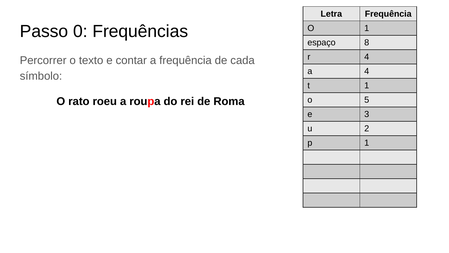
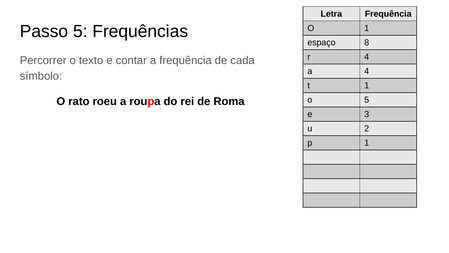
Passo 0: 0 -> 5 (80, 31)
